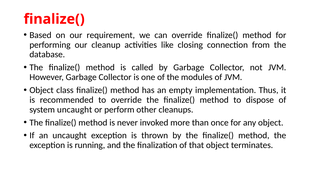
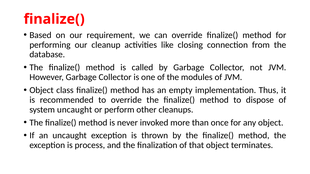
running: running -> process (90, 146)
